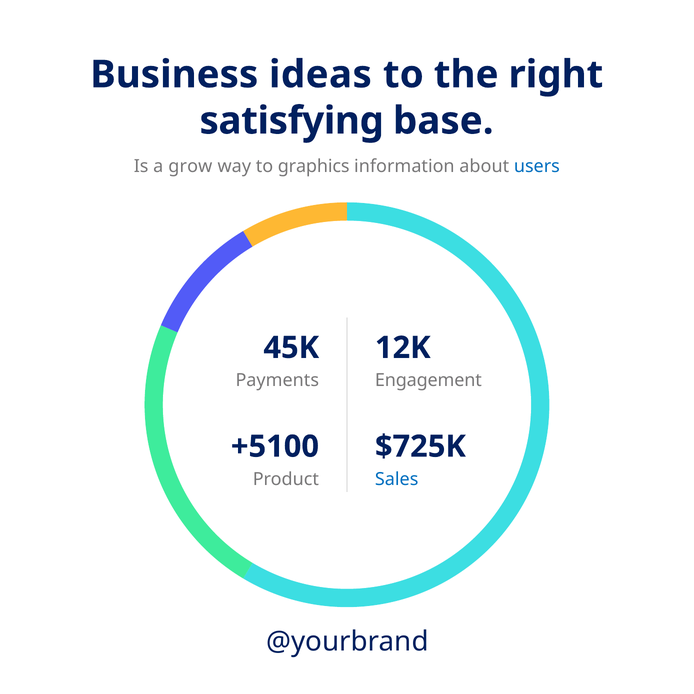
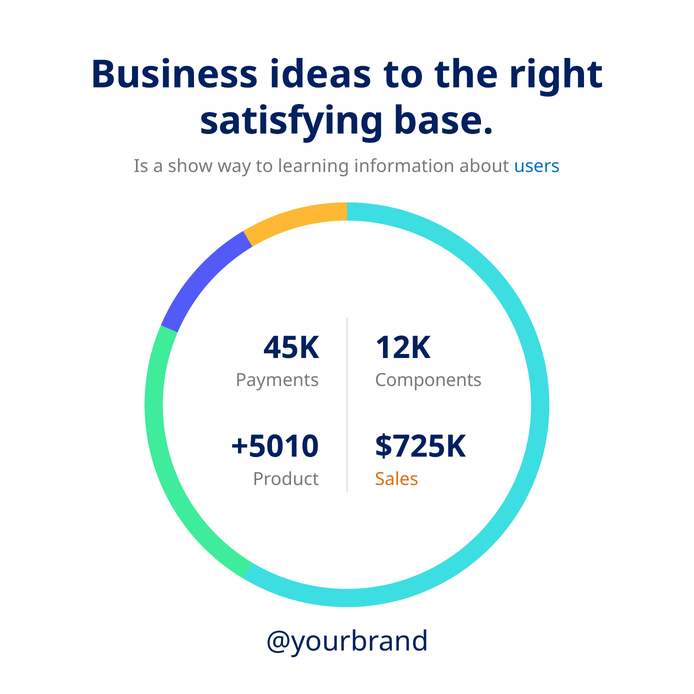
grow: grow -> show (190, 166)
graphics: graphics -> learning (314, 166)
Engagement: Engagement -> Components (428, 380)
+5100: +5100 -> +5010 (275, 447)
Sales colour: blue -> orange (397, 479)
